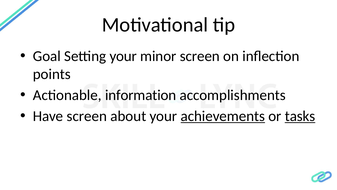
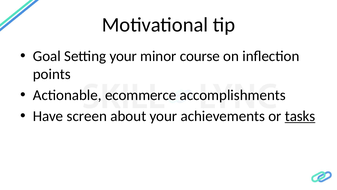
minor screen: screen -> course (200, 56)
information: information -> ecommerce (141, 95)
achievements underline: present -> none (223, 116)
